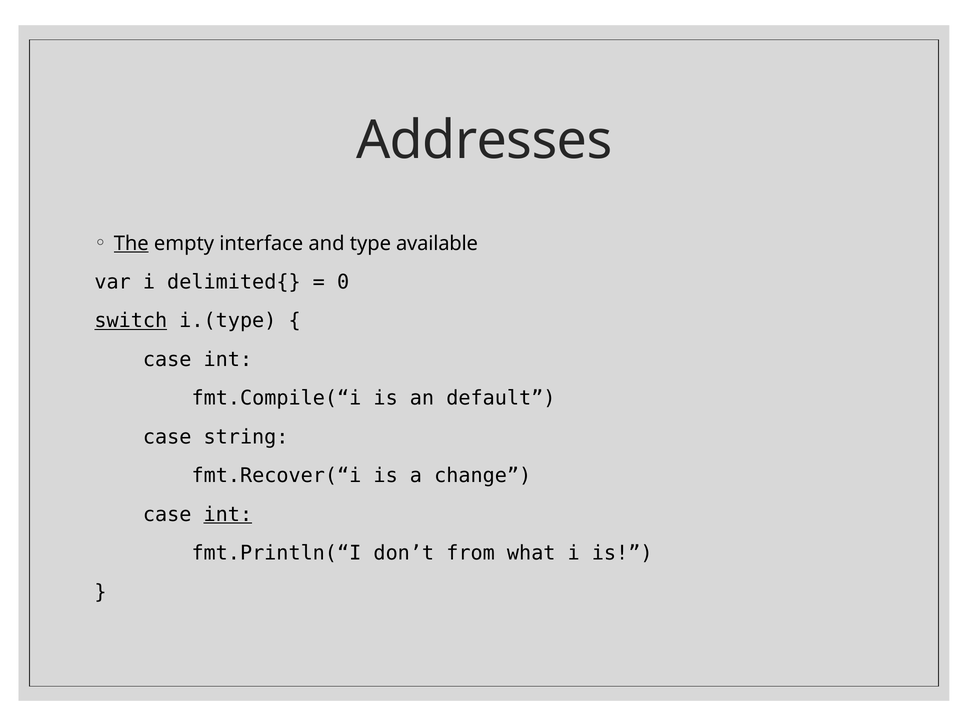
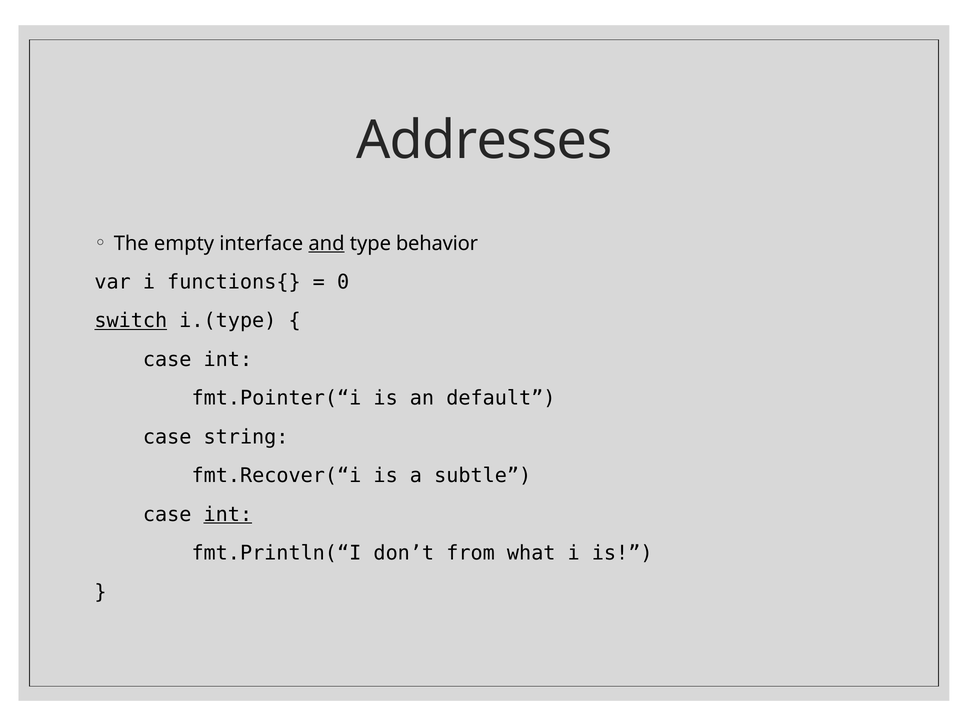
The underline: present -> none (131, 243)
and underline: none -> present (326, 243)
available: available -> behavior (437, 243)
delimited{: delimited{ -> functions{ (234, 282)
fmt.Compile(“i: fmt.Compile(“i -> fmt.Pointer(“i (276, 398)
change: change -> subtle (483, 476)
